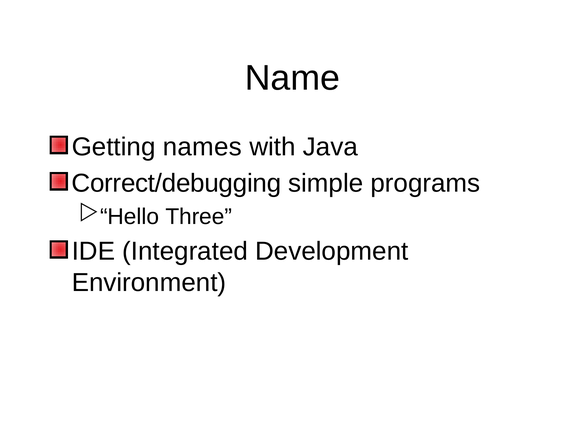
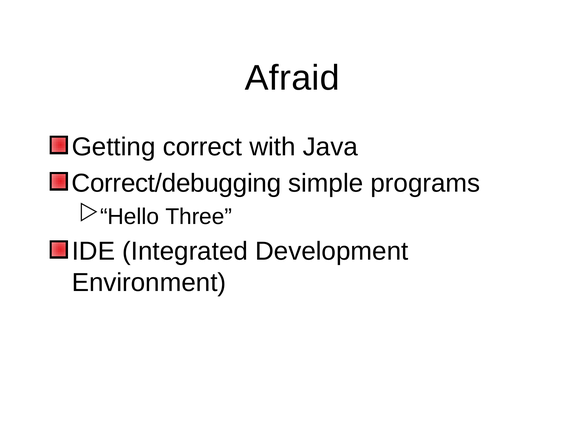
Name: Name -> Afraid (292, 78)
names: names -> correct (202, 147)
